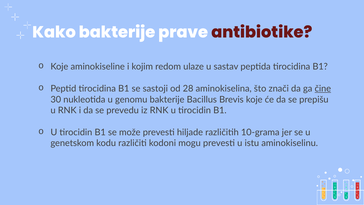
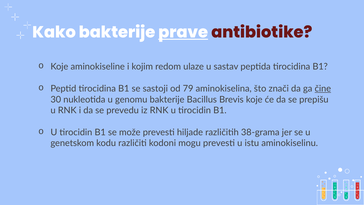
prave underline: none -> present (183, 32)
28: 28 -> 79 (188, 88)
10-grama: 10-grama -> 38-grama (260, 132)
